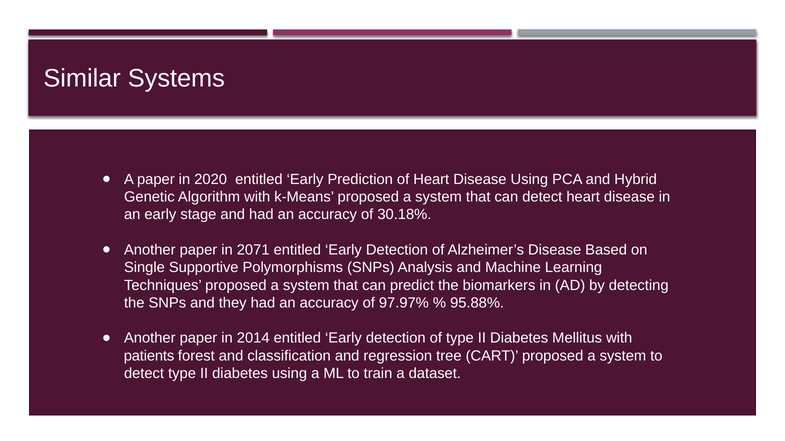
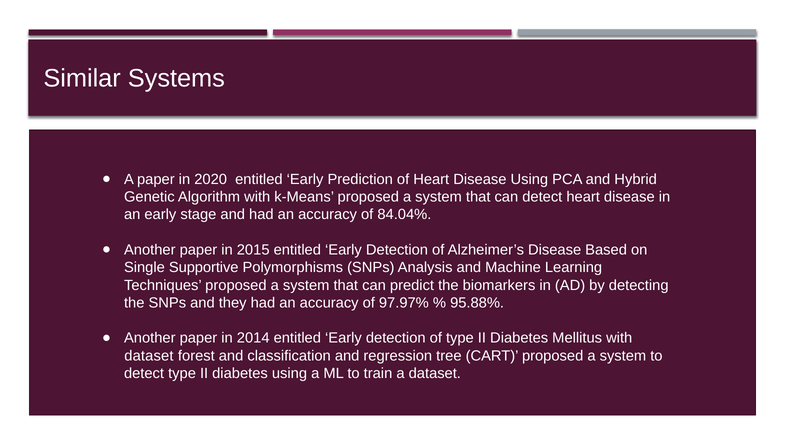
30.18%: 30.18% -> 84.04% (404, 215)
2071: 2071 -> 2015 (253, 250)
patients: patients -> dataset (149, 356)
